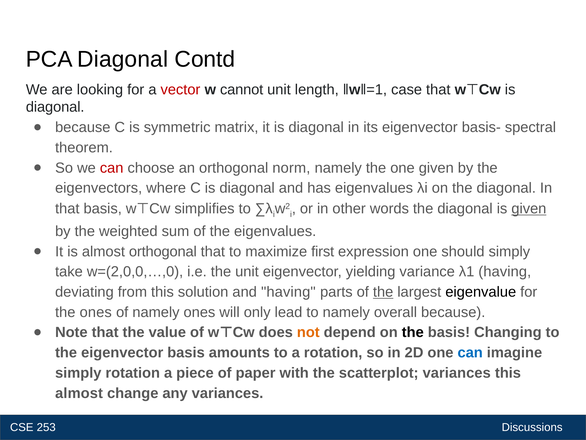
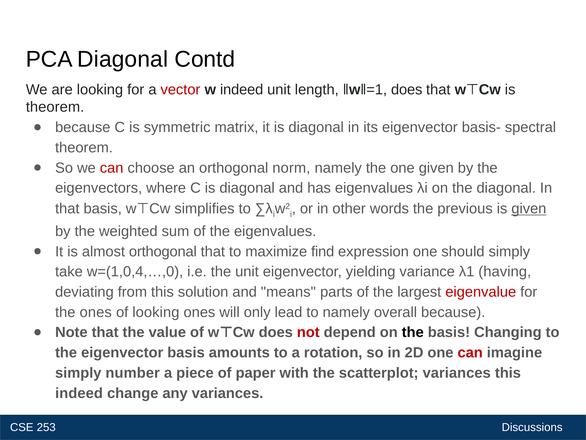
w cannot: cannot -> indeed (242, 89)
‖w‖=1 case: case -> does (407, 89)
diagonal: diagonal -> theorem (55, 107)
words the diagonal: diagonal -> previous (465, 208)
first: first -> find (323, 251)
w=(2,0,0,…,0: w=(2,0,0,…,0 -> w=(1,0,4,…,0 (135, 271)
and having: having -> means (288, 292)
the underline: present -> none (383, 292)
eigenvalue colour: black -> red (481, 292)
of namely: namely -> looking (156, 312)
not colour: orange -> red (308, 332)
can colour: blue -> red (470, 352)
simply rotation: rotation -> number (133, 373)
almost: almost -> indeed (79, 393)
